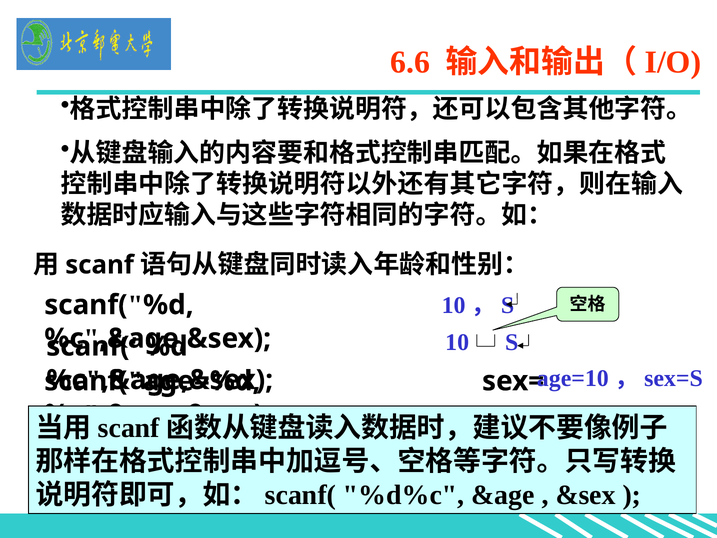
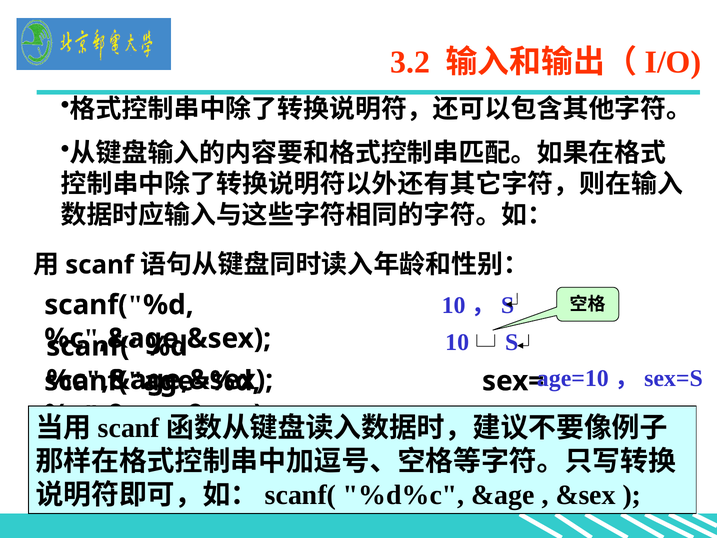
6.6: 6.6 -> 3.2 (410, 62)
